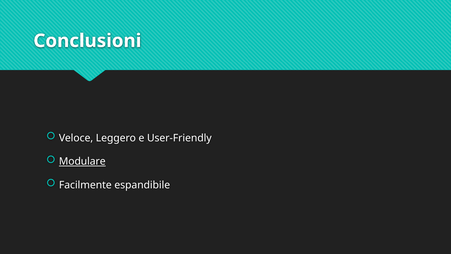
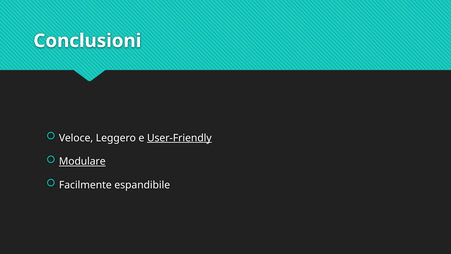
User-Friendly underline: none -> present (179, 138)
